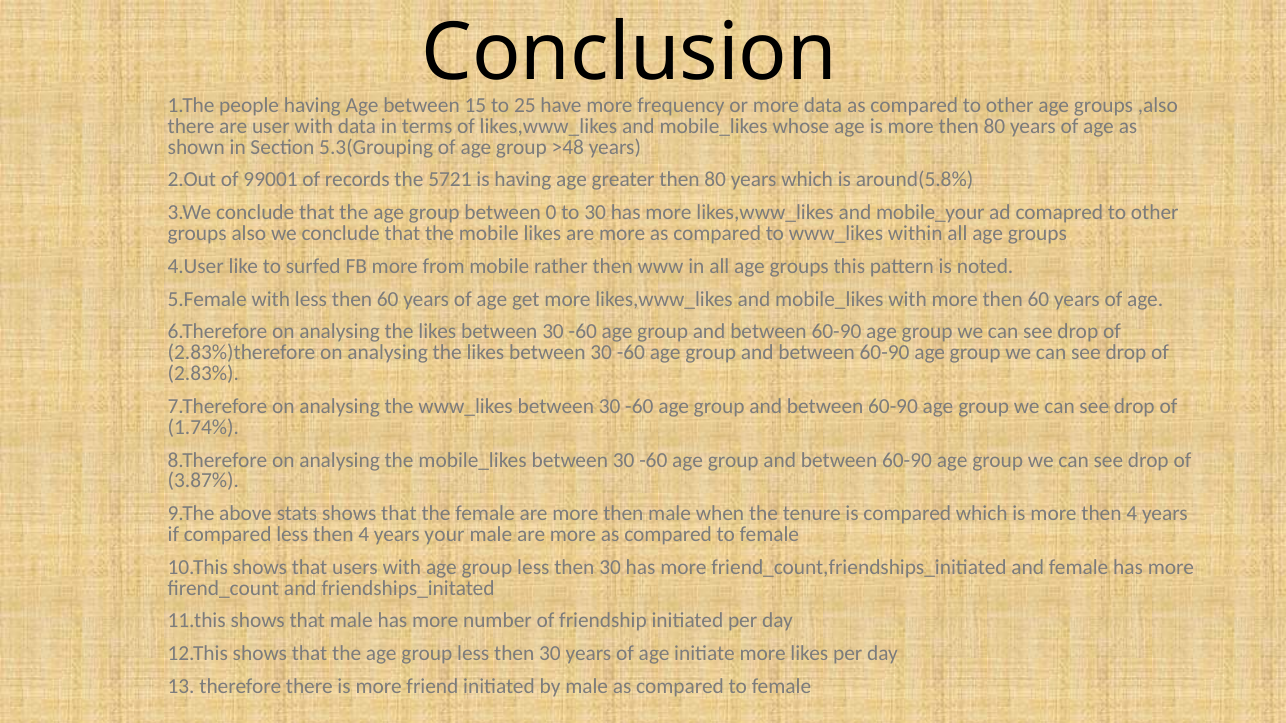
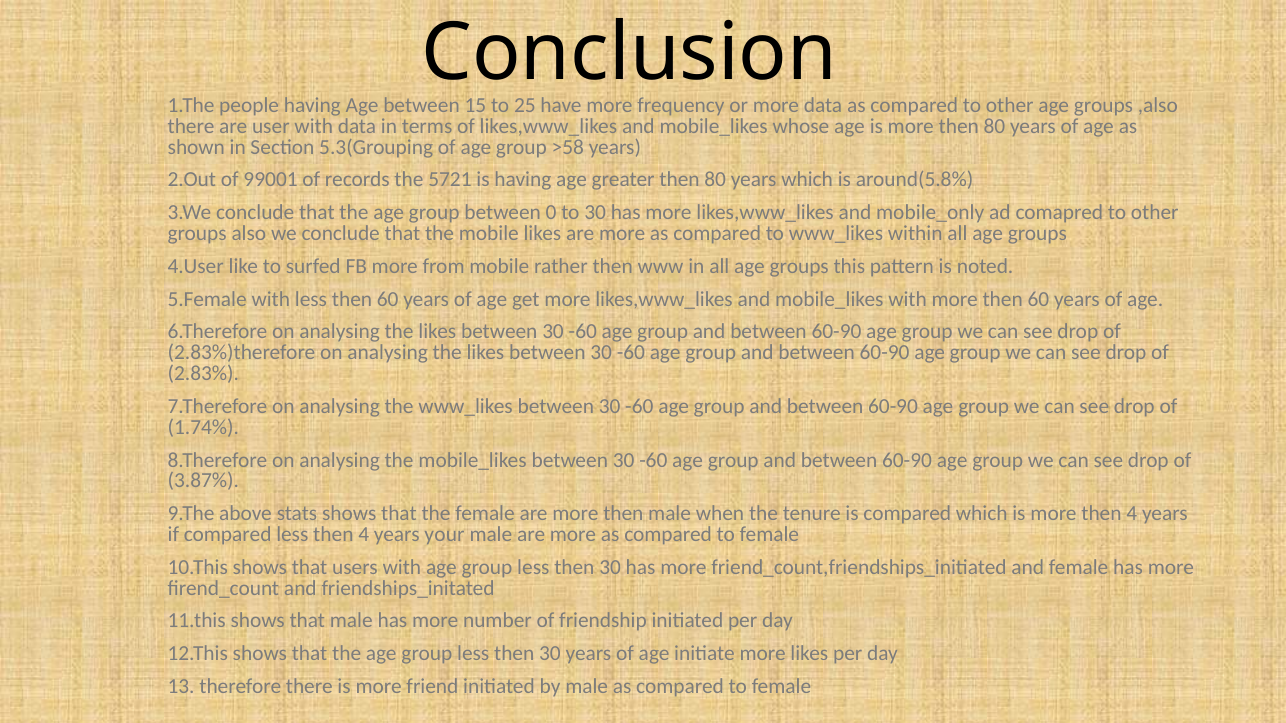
>48: >48 -> >58 (568, 147)
mobile_your: mobile_your -> mobile_only (930, 213)
